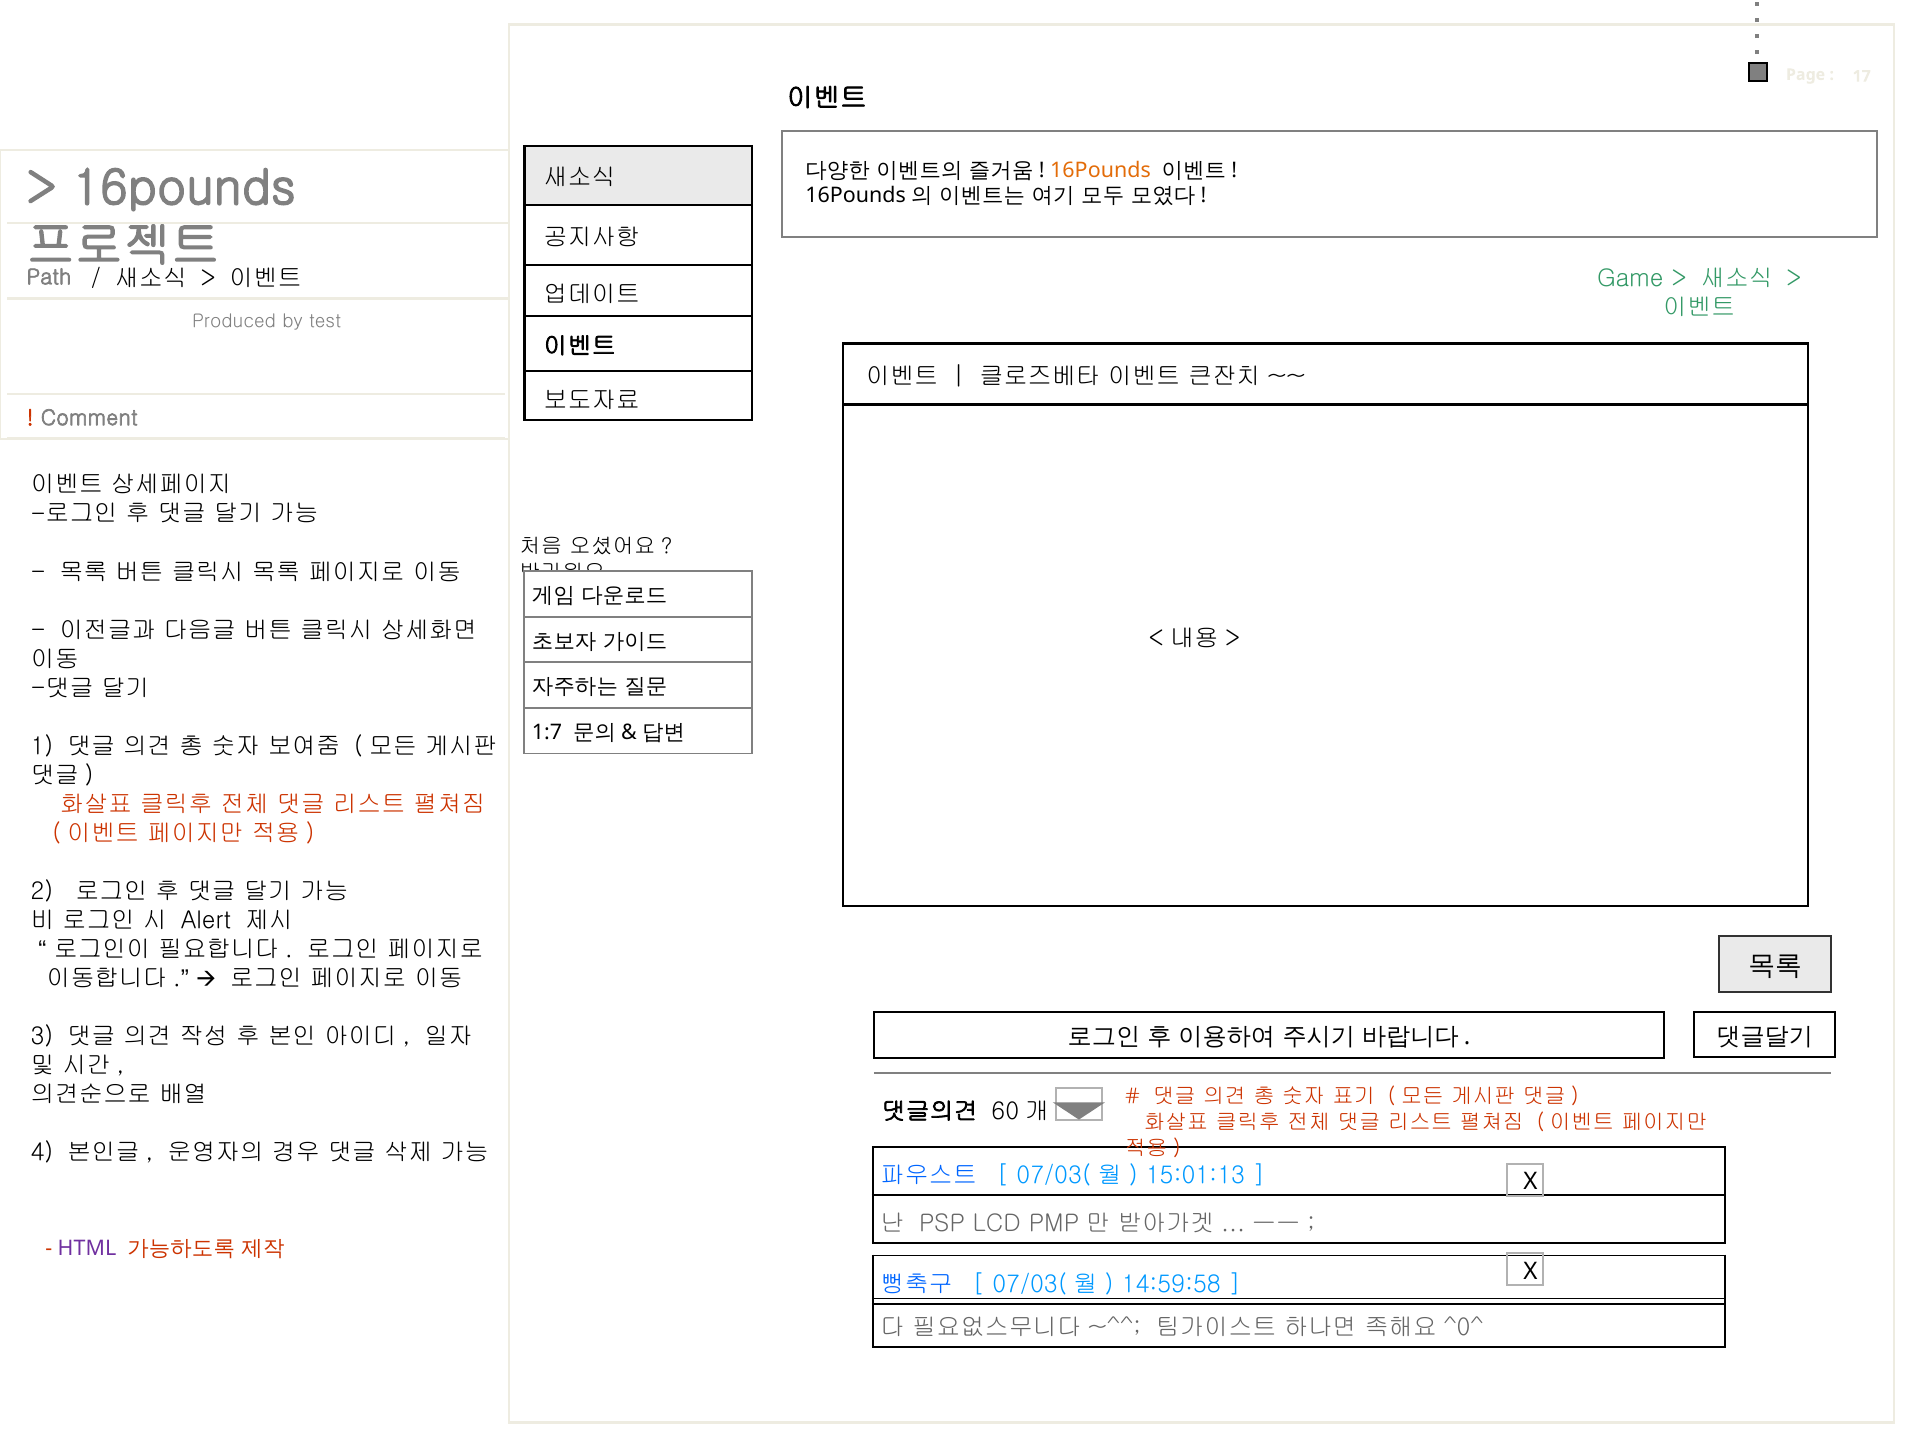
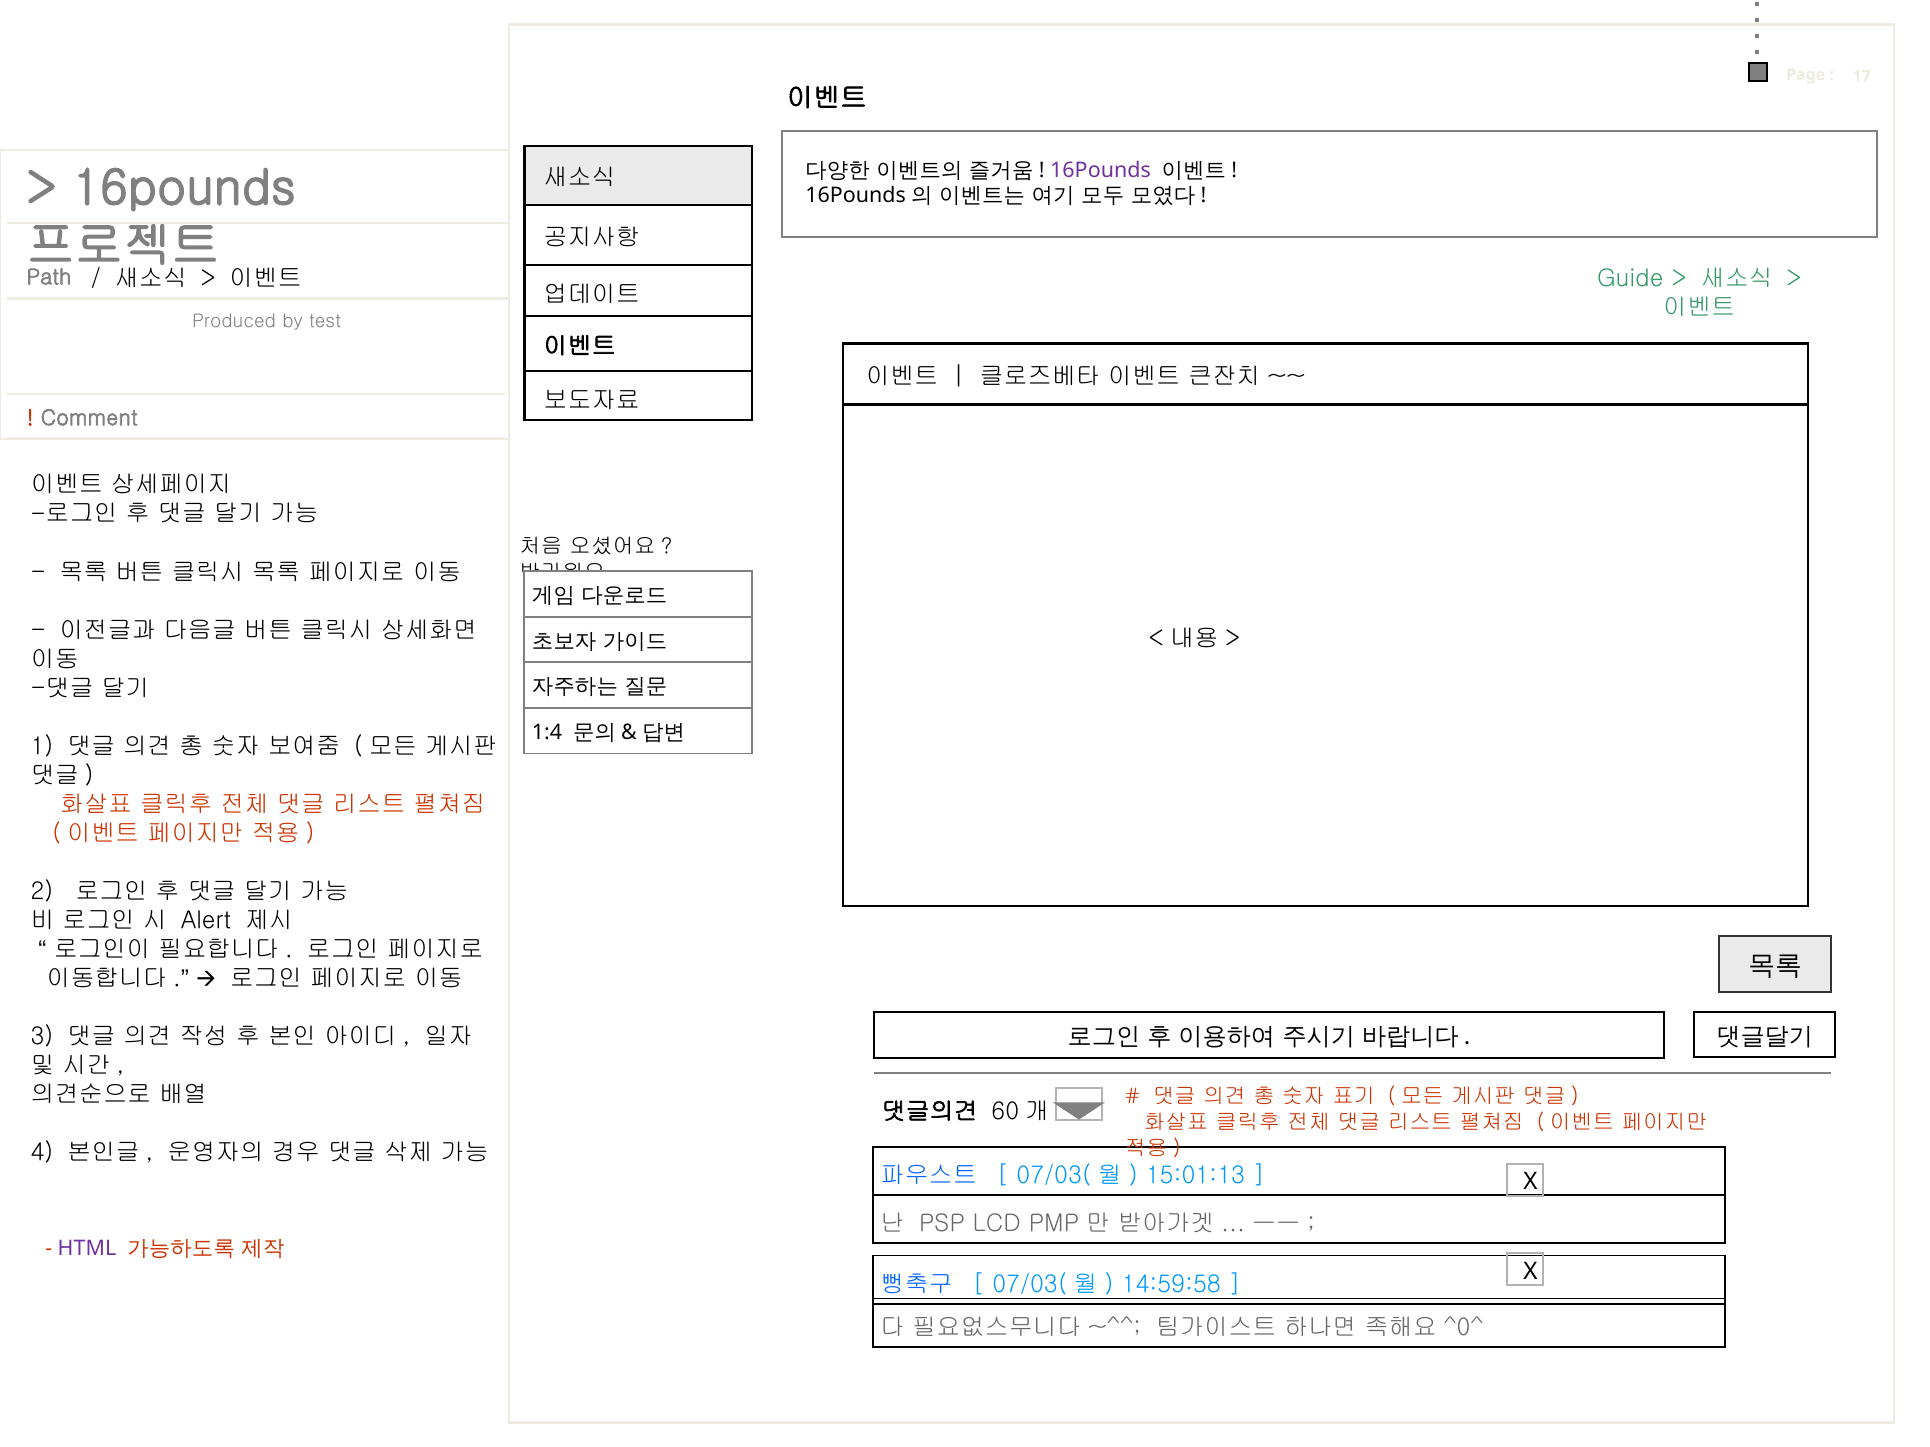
16Pounds colour: orange -> purple (1100, 170)
Game: Game -> Guide (1630, 278)
1:7: 1:7 -> 1:4 (547, 733)
